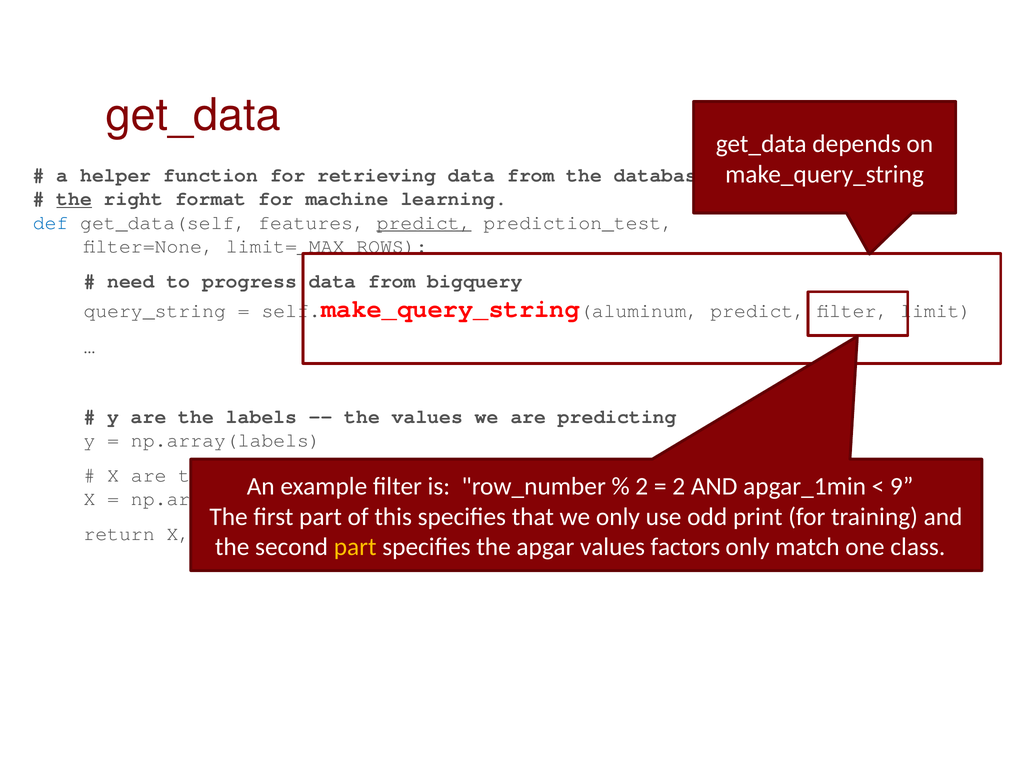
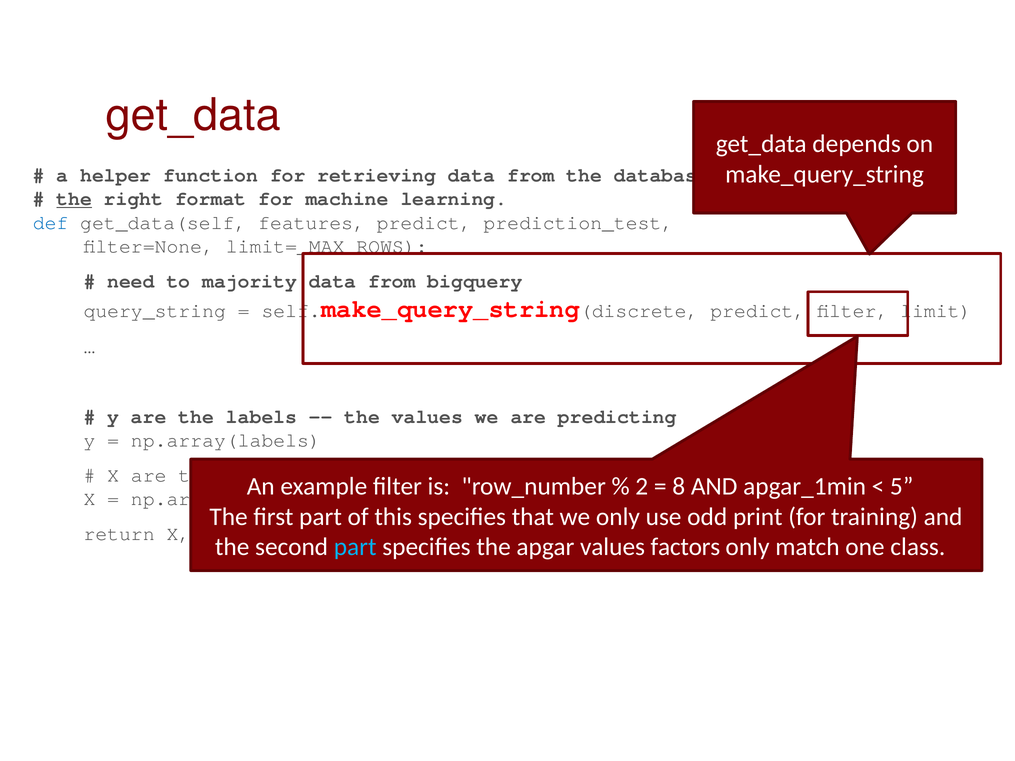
predict underline: present -> none (424, 223)
progress: progress -> majority (250, 281)
aluminum: aluminum -> discrete (639, 311)
2: 2 -> 8 (679, 486)
9: 9 -> 5 (902, 486)
part colour: yellow -> light blue (355, 547)
